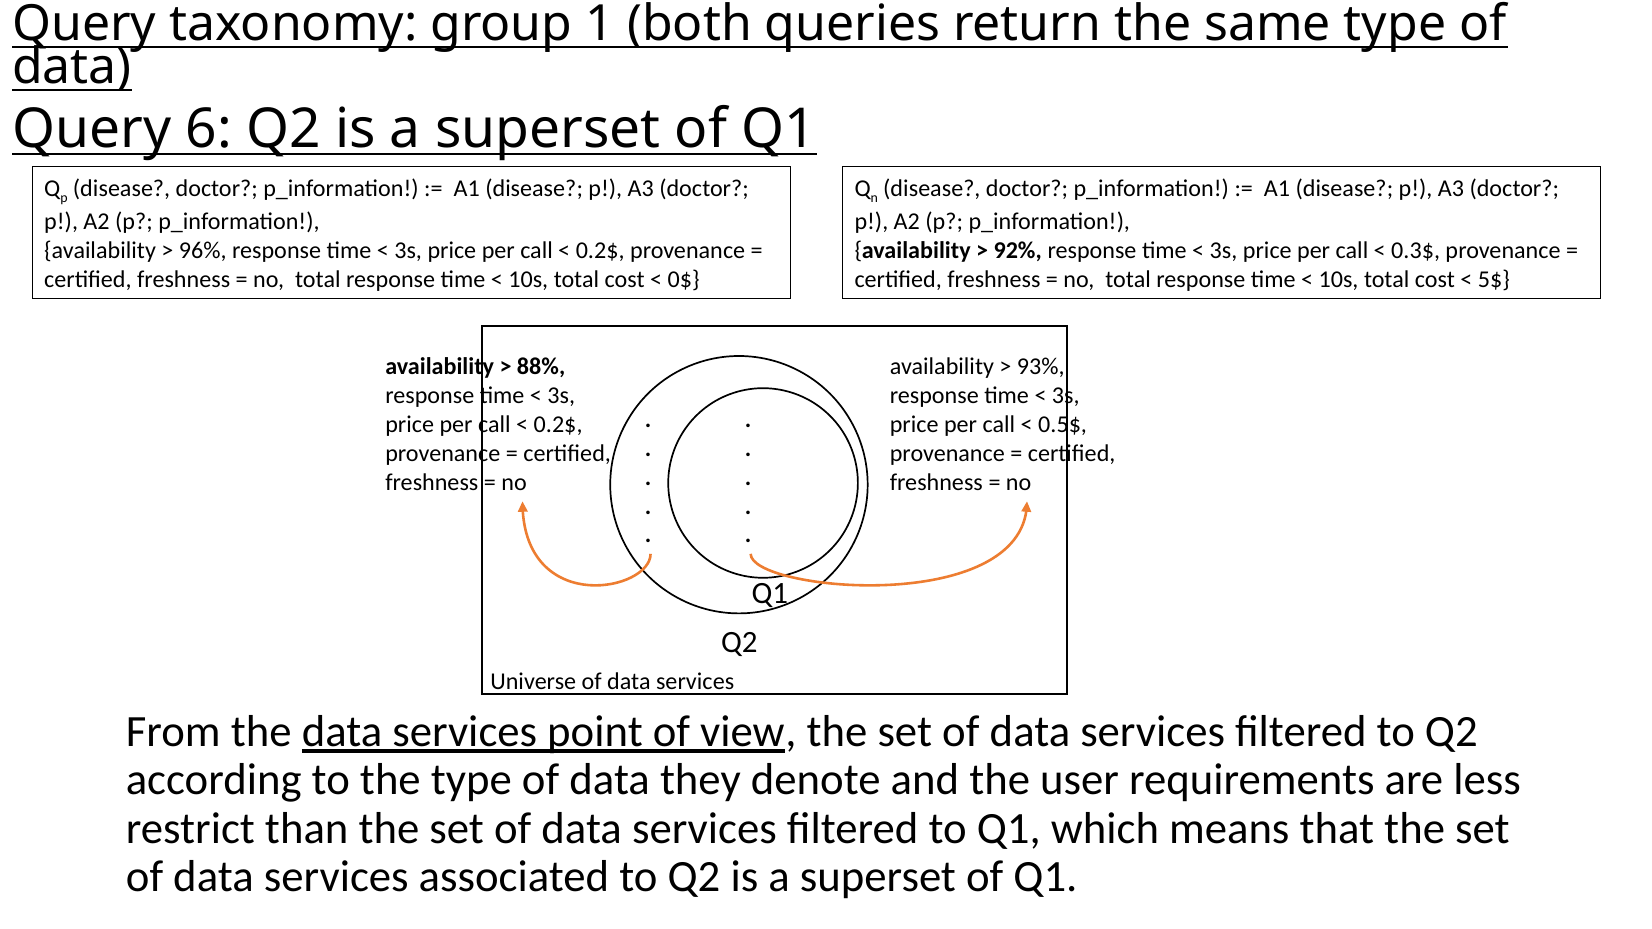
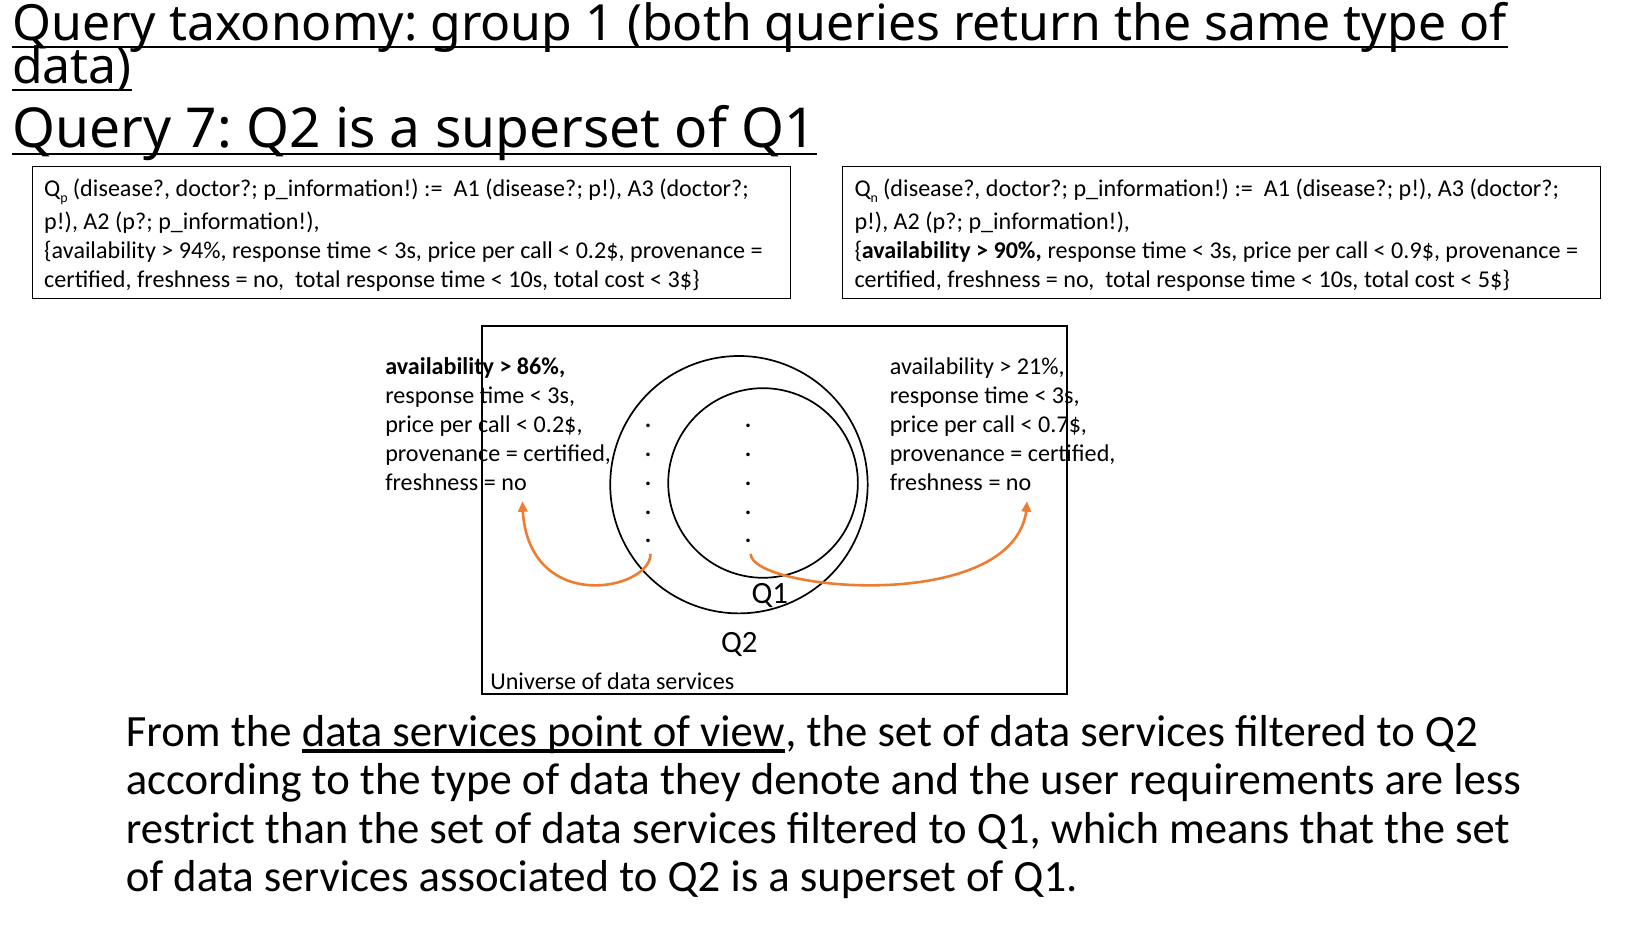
6: 6 -> 7 (209, 129)
96%: 96% -> 94% (203, 250)
92%: 92% -> 90% (1018, 250)
0.3$: 0.3$ -> 0.9$ (1416, 250)
0$: 0$ -> 3$ (684, 279)
88%: 88% -> 86% (541, 367)
93%: 93% -> 21% (1041, 367)
0.5$: 0.5$ -> 0.7$ (1063, 425)
